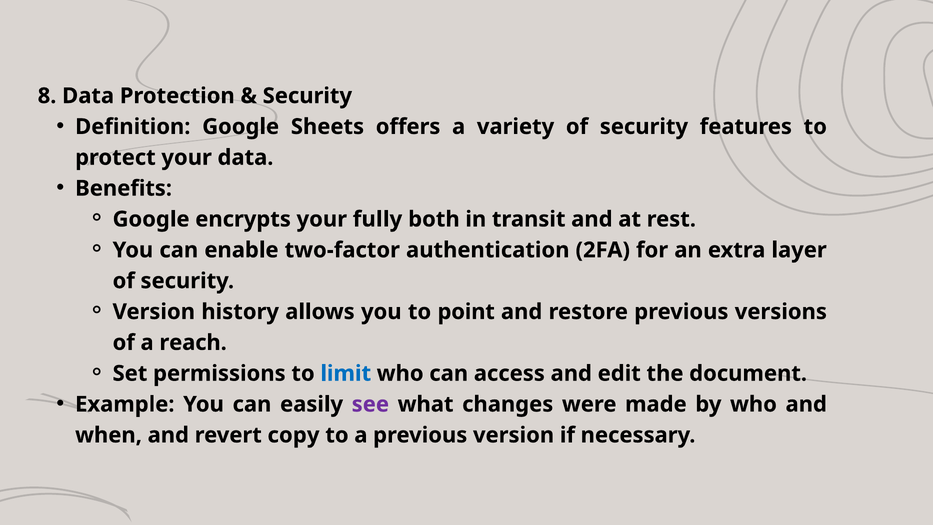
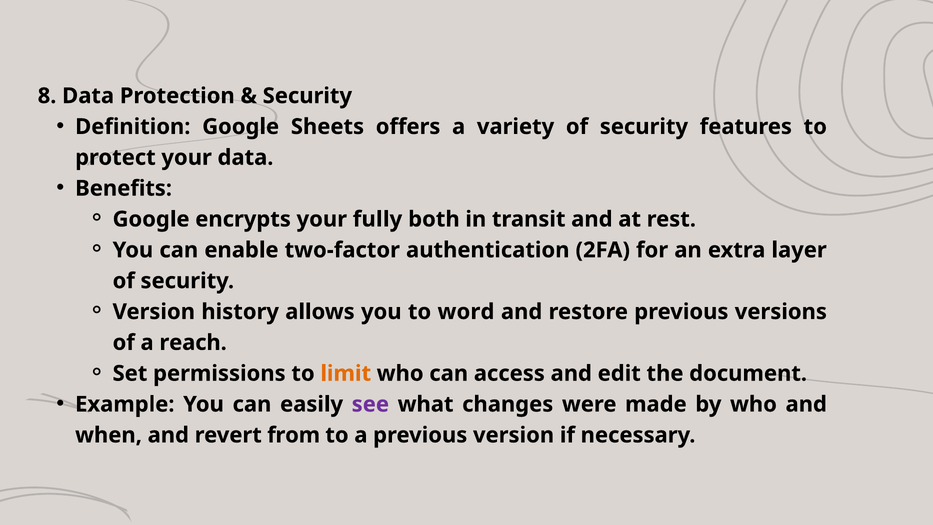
point: point -> word (466, 312)
limit colour: blue -> orange (346, 373)
copy: copy -> from (294, 435)
